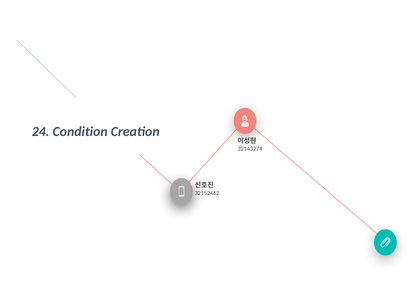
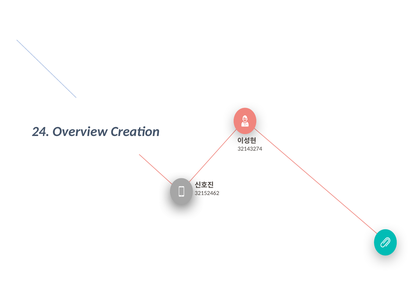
Condition: Condition -> Overview (80, 132)
